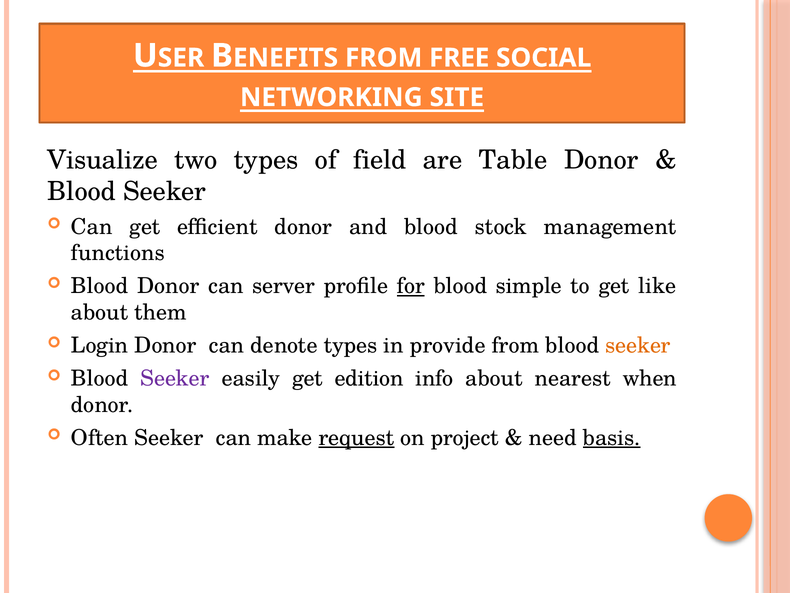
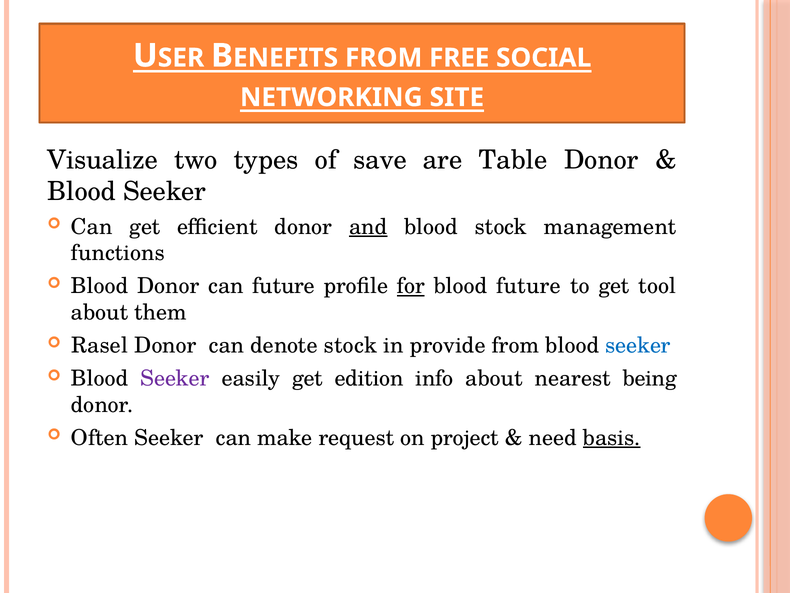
field: field -> save (380, 160)
and underline: none -> present (368, 227)
can server: server -> future (284, 286)
blood simple: simple -> future (529, 286)
like: like -> tool (657, 286)
Login: Login -> Rasel (100, 345)
denote types: types -> stock (350, 345)
seeker colour: orange -> blue (638, 345)
when: when -> being (650, 378)
request underline: present -> none (356, 437)
